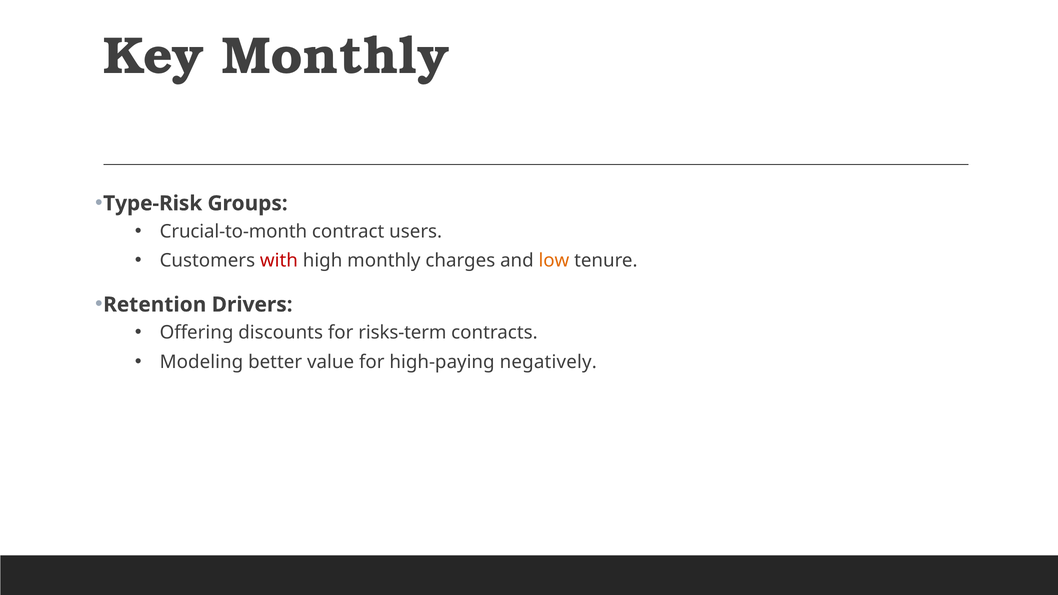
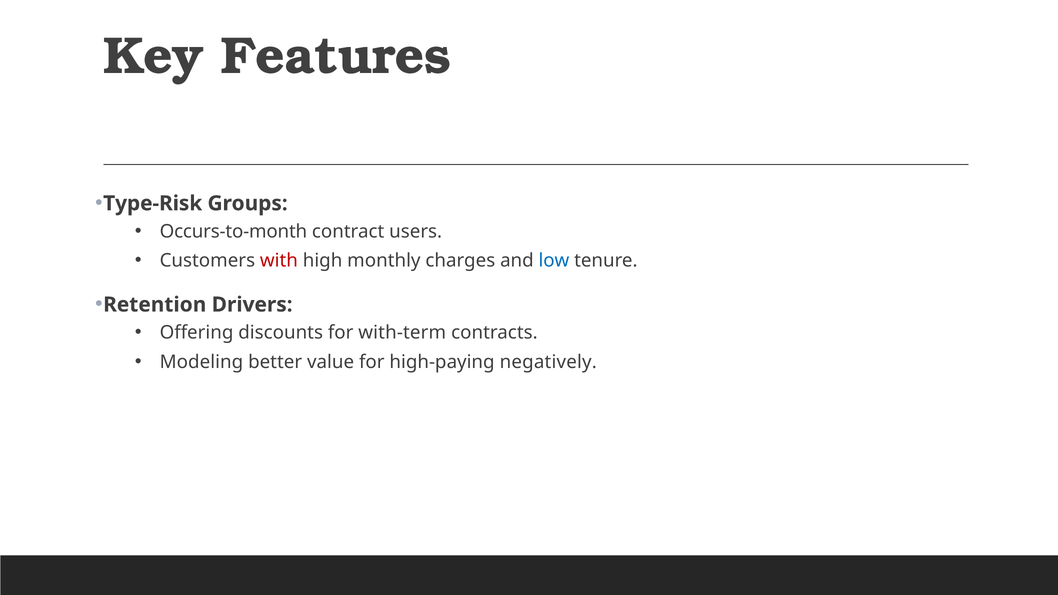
Key Monthly: Monthly -> Features (336, 56)
Crucial-to-month: Crucial-to-month -> Occurs-to-month (233, 232)
low colour: orange -> blue (554, 261)
risks-term: risks-term -> with-term (402, 333)
